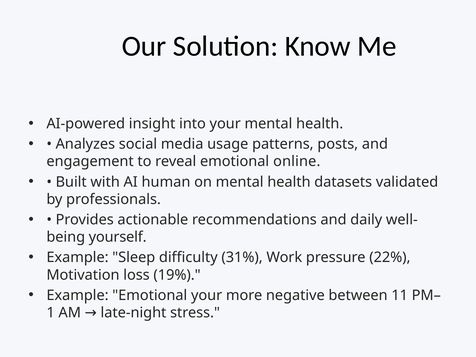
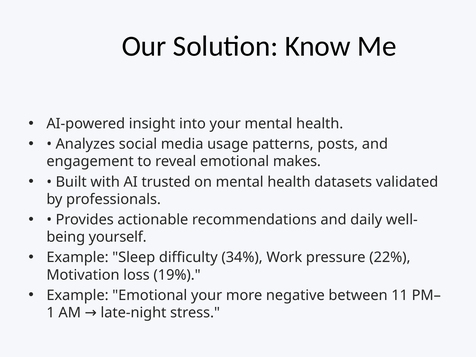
online: online -> makes (297, 162)
human: human -> trusted (166, 182)
31%: 31% -> 34% (242, 257)
